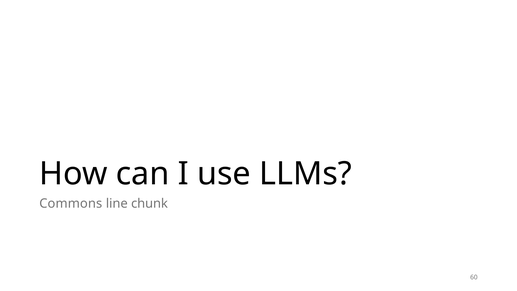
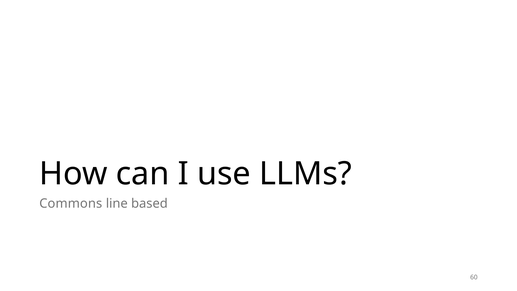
chunk: chunk -> based (149, 203)
